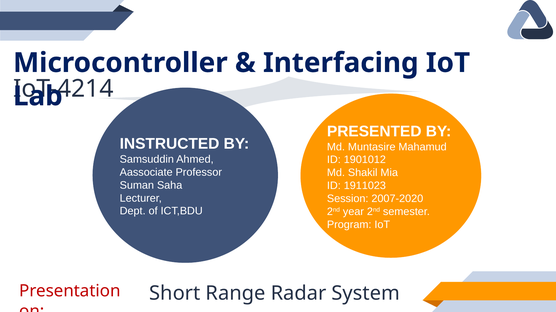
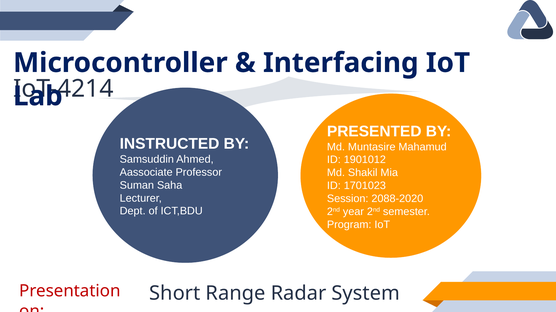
1911023: 1911023 -> 1701023 (365, 186)
2007-2020: 2007-2020 -> 2088-2020 (397, 199)
